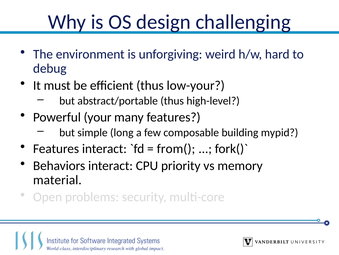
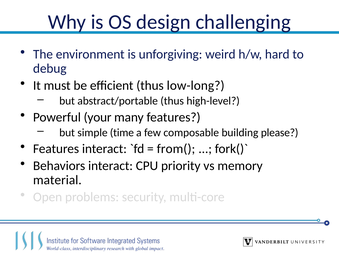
low-your: low-your -> low-long (196, 85)
long: long -> time (122, 132)
mypid: mypid -> please (280, 132)
